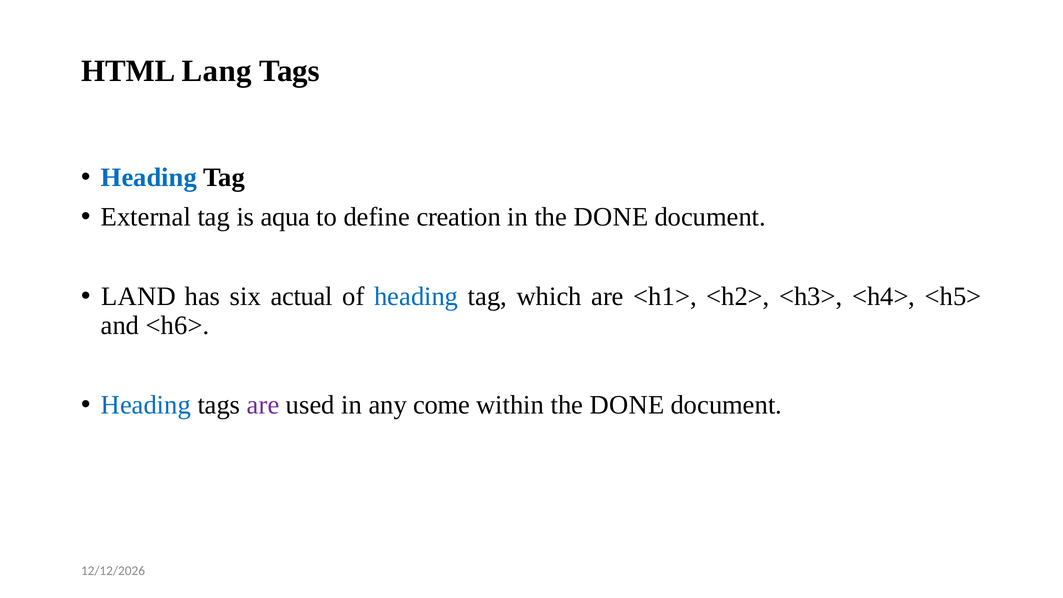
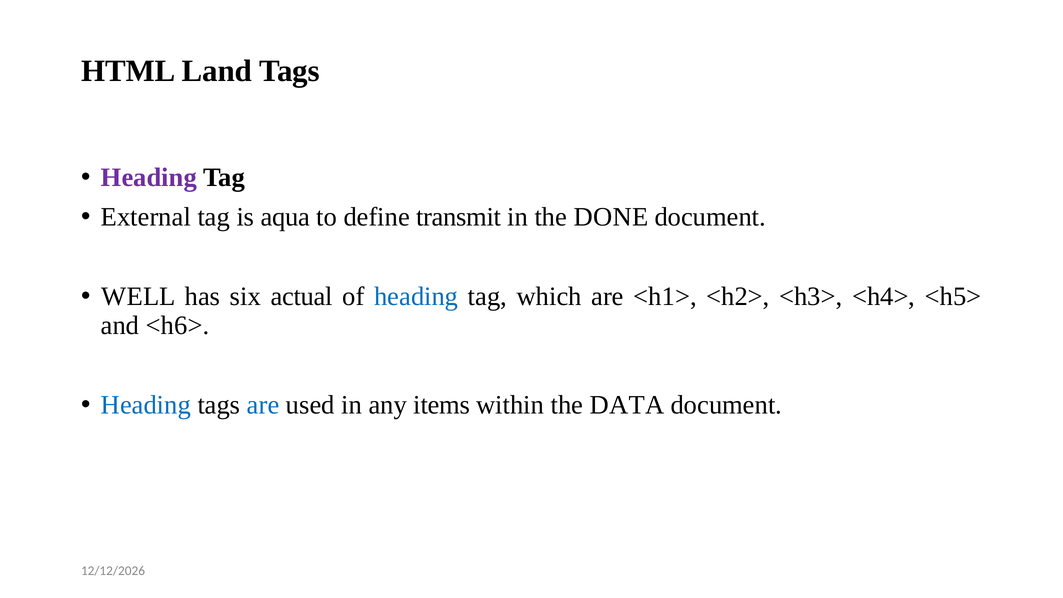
Lang: Lang -> Land (217, 71)
Heading colour: blue -> purple (149, 177)
creation: creation -> transmit (459, 217)
LAND: LAND -> WELL (138, 297)
are colour: purple -> blue (263, 405)
come: come -> items (442, 405)
within the DONE: DONE -> DATA (627, 405)
